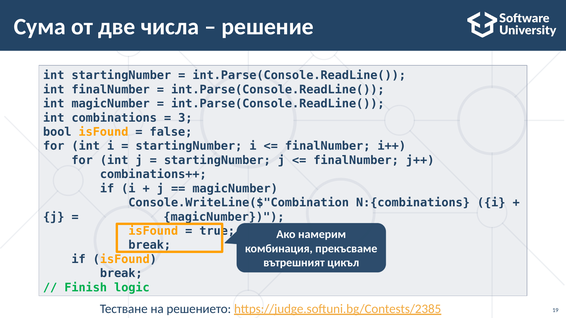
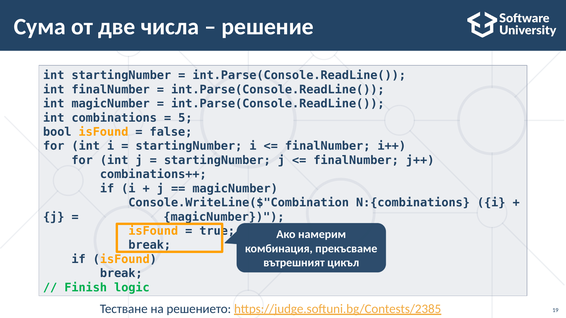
3: 3 -> 5 (185, 118)
